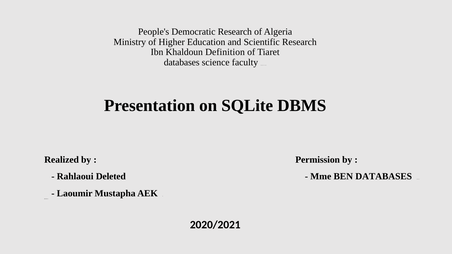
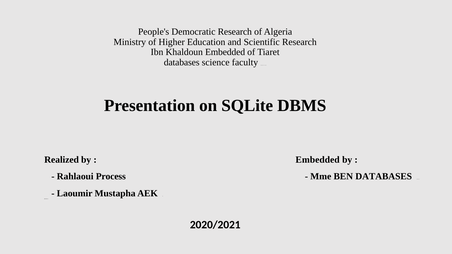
Khaldoun Definition: Definition -> Embedded (225, 52)
Permission: Permission -> Embedded (318, 160)
Deleted: Deleted -> Process (111, 177)
